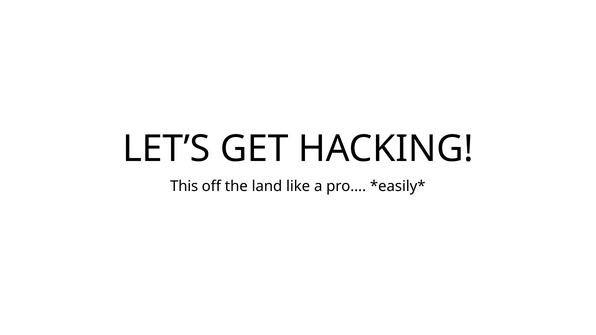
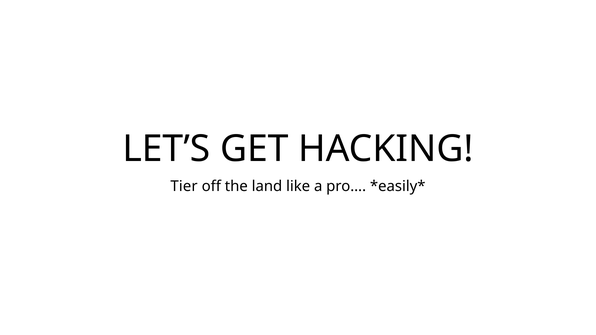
This: This -> Tier (184, 186)
